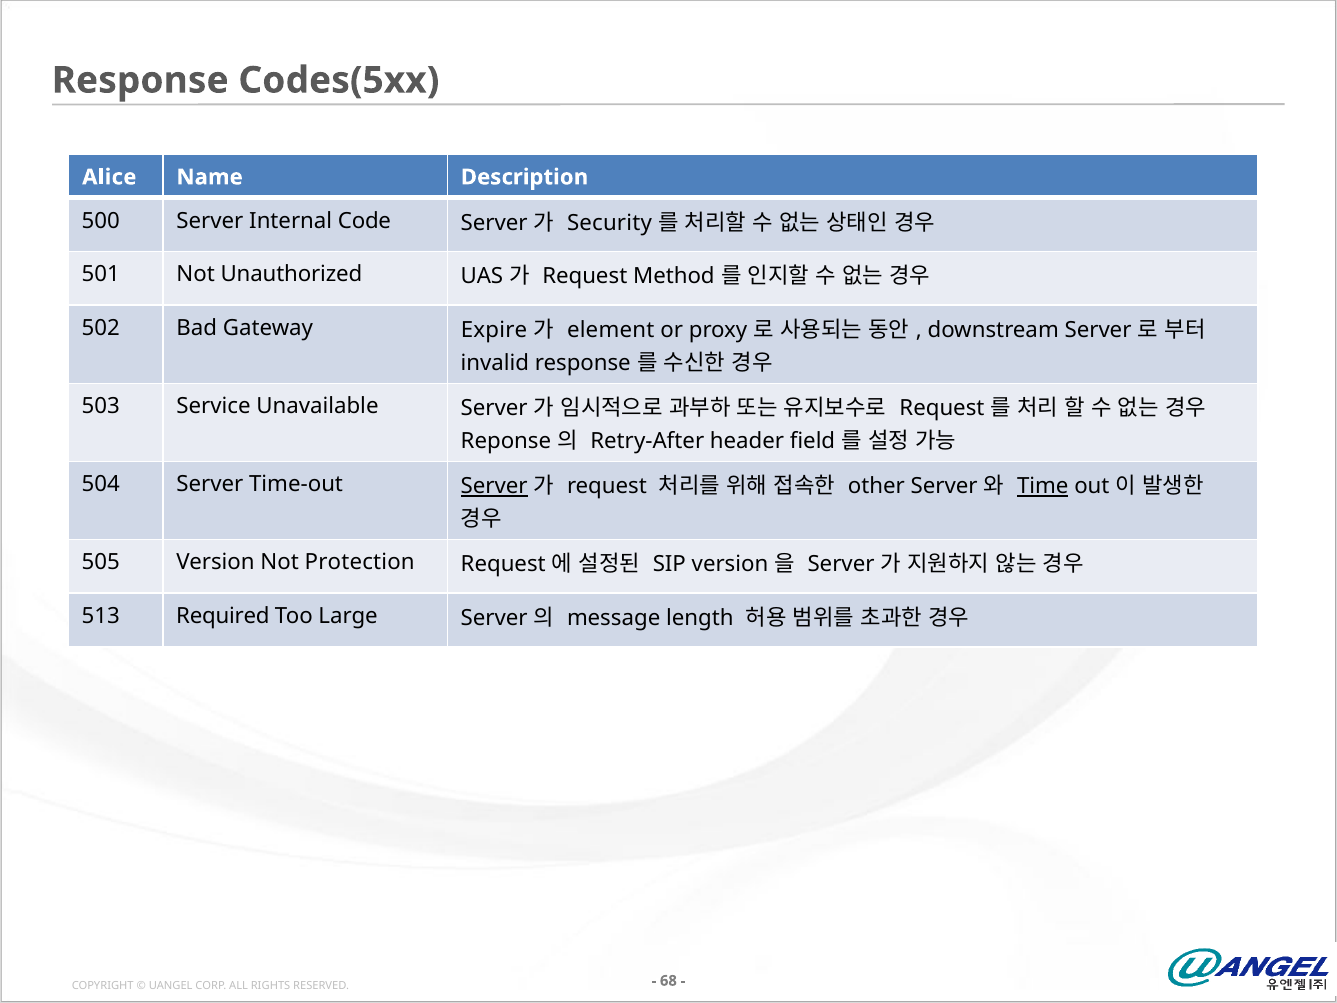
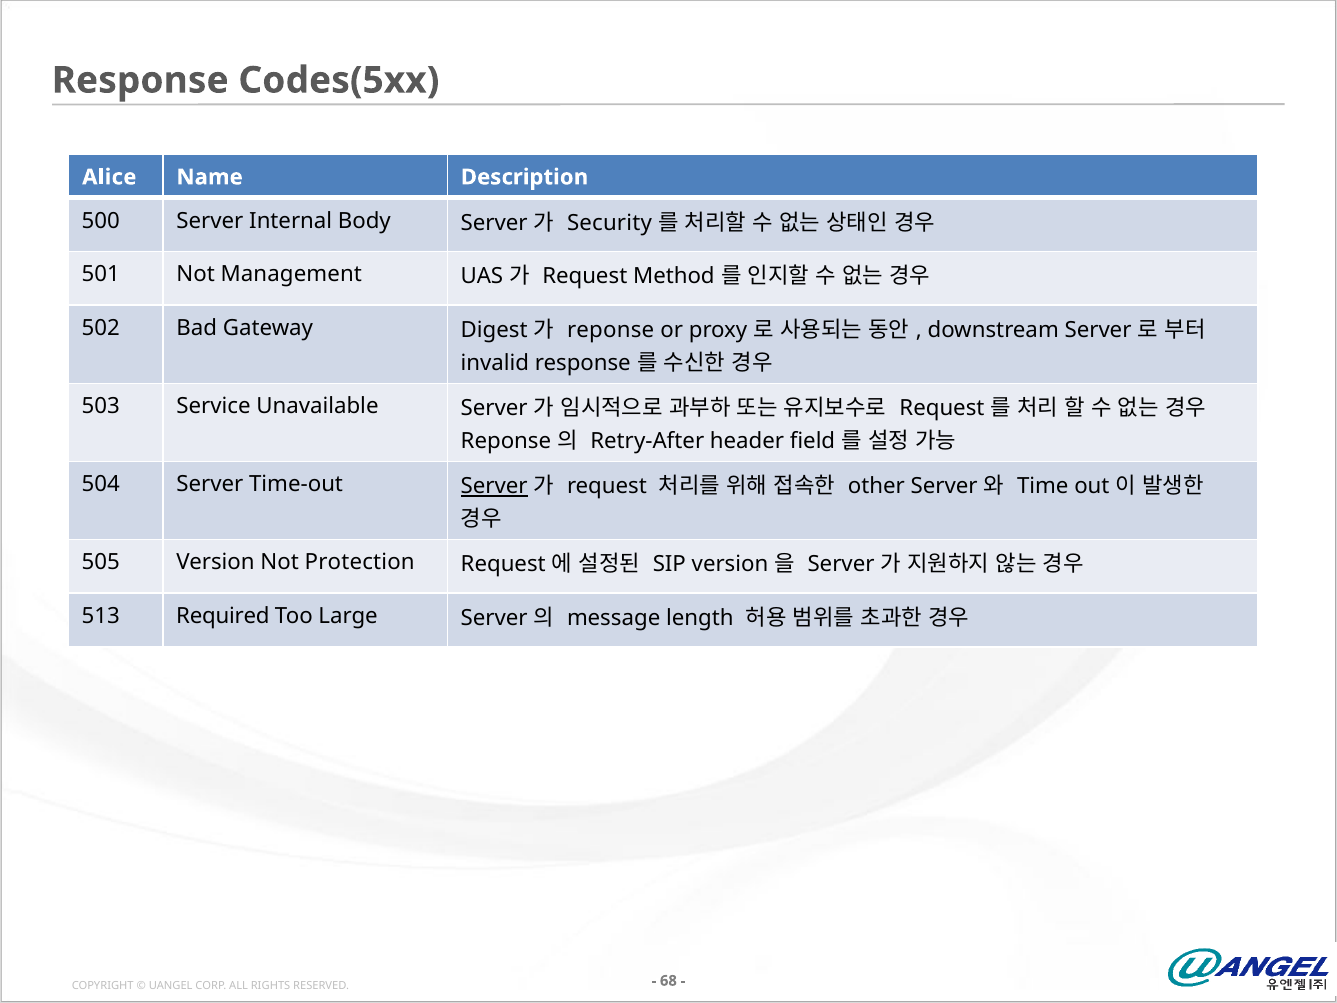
Code: Code -> Body (364, 221)
Unauthorized: Unauthorized -> Management (291, 275)
Expire: Expire -> Digest (494, 330)
element: element -> reponse (611, 330)
Time underline: present -> none (1043, 486)
